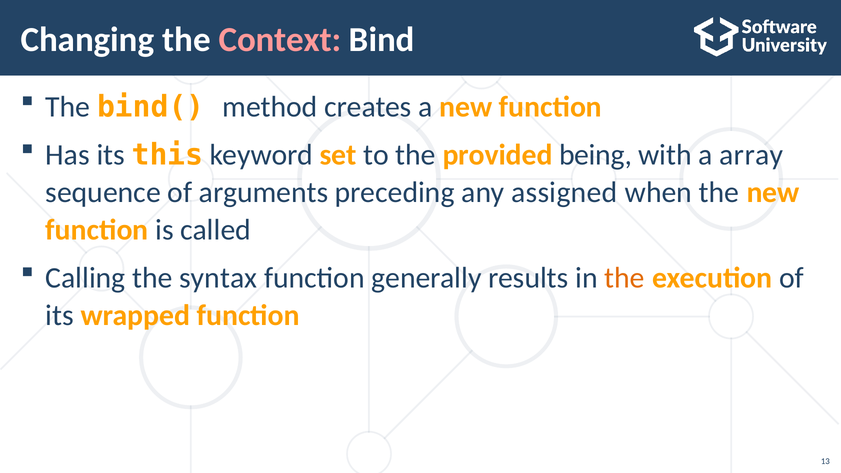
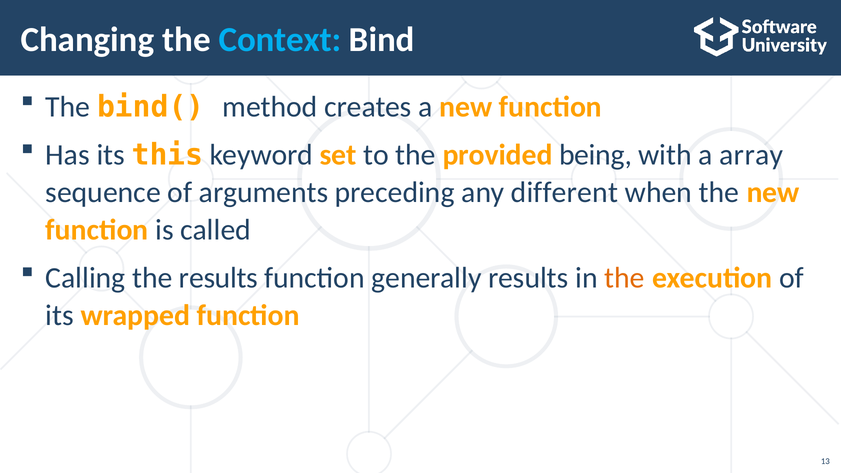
Context colour: pink -> light blue (280, 40)
assigned: assigned -> different (564, 192)
the syntax: syntax -> results (219, 278)
